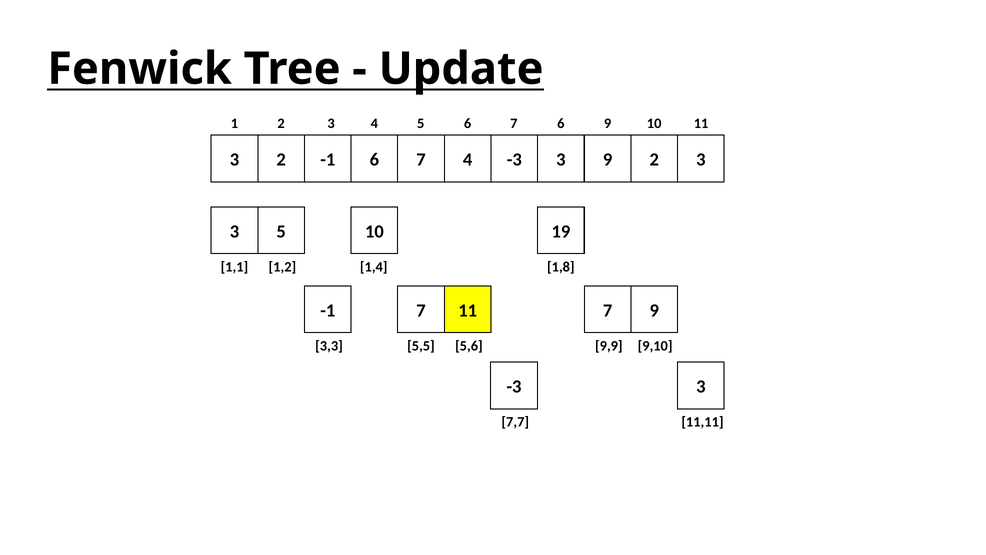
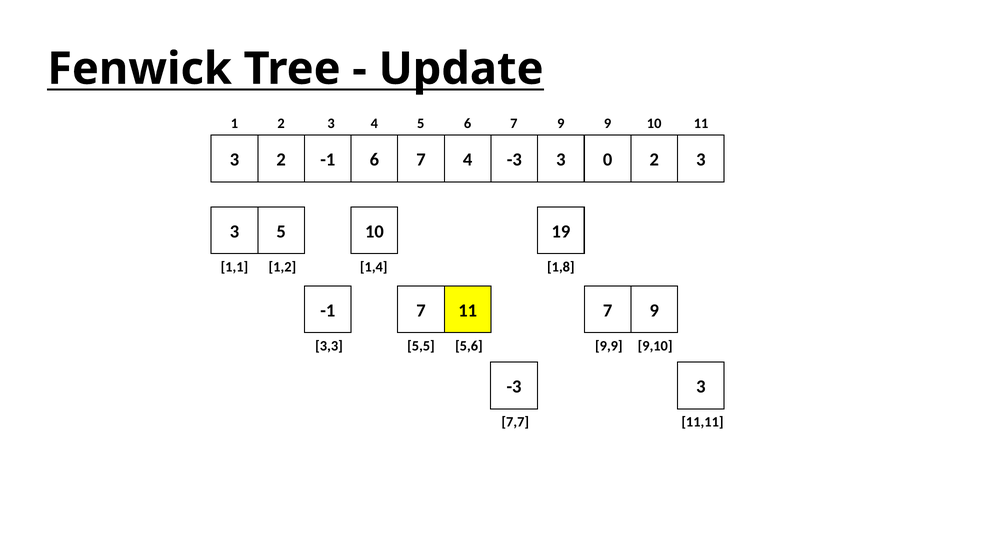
6 7 6: 6 -> 9 (561, 124)
3 9: 9 -> 0 (608, 160)
